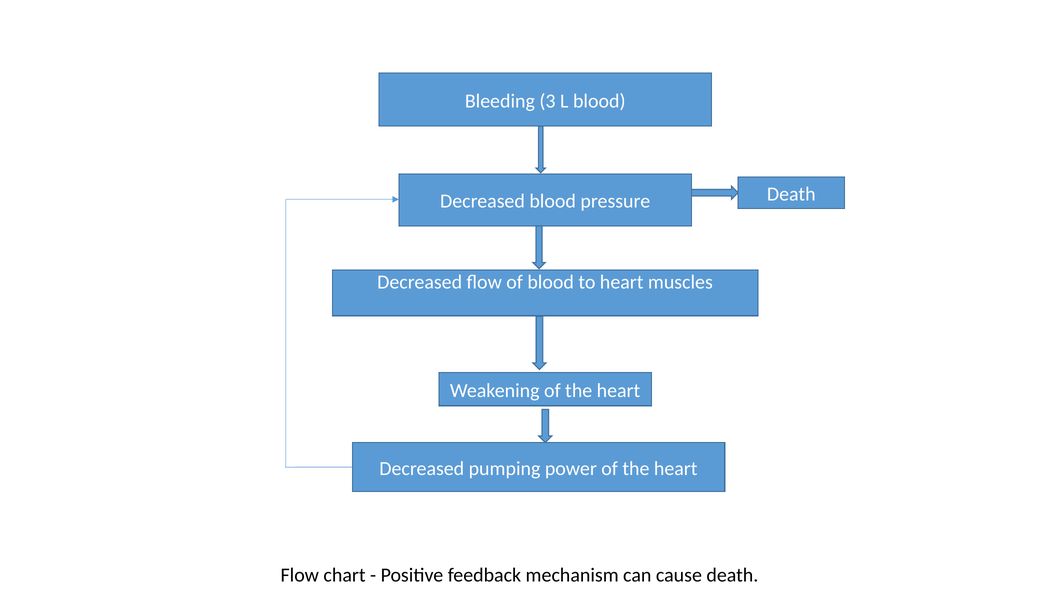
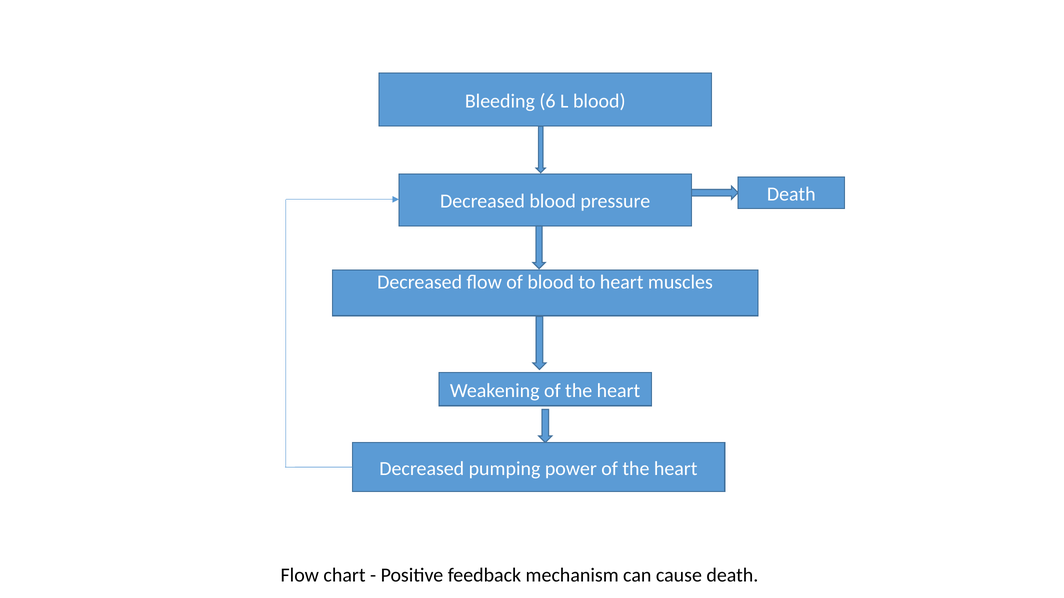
3: 3 -> 6 (547, 101)
